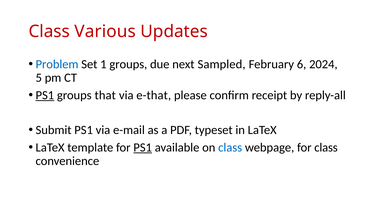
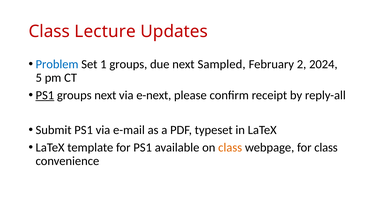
Various: Various -> Lecture (105, 32)
6: 6 -> 2 (302, 64)
groups that: that -> next (105, 95)
e-that: e-that -> e-next (154, 95)
PS1 underline: present -> none (143, 147)
class colour: blue -> orange (230, 147)
